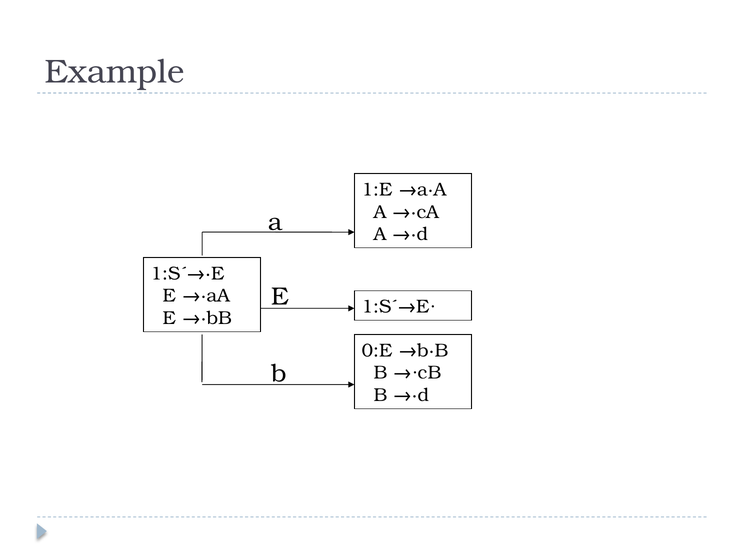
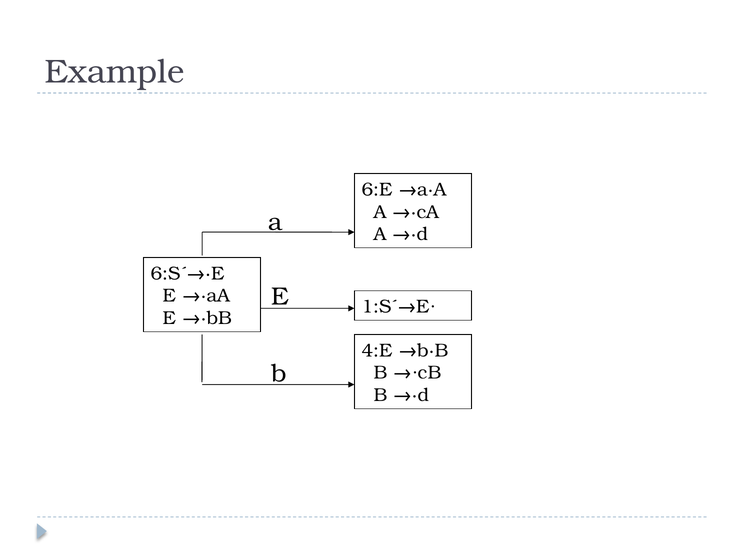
1:E: 1:E -> 6:E (377, 190)
1:S´→·E: 1:S´→·E -> 6:S´→·E (188, 274)
0:E: 0:E -> 4:E (377, 351)
